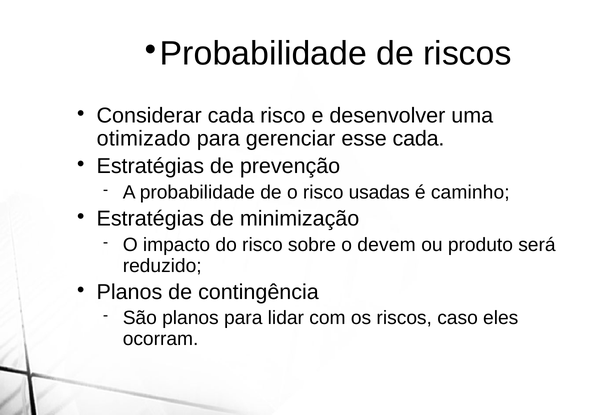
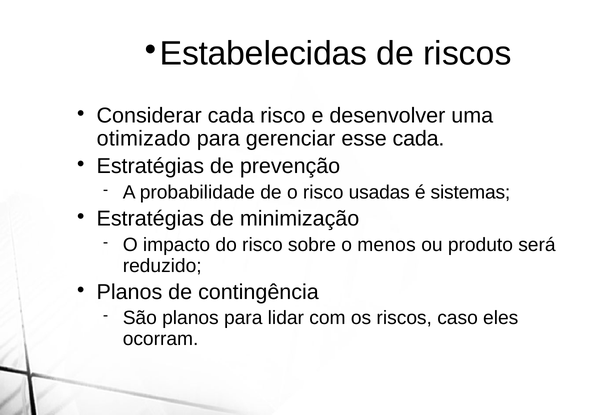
Probabilidade: Probabilidade -> Estabelecidas (264, 53)
caminho: caminho -> sistemas (470, 193)
devem: devem -> menos (387, 245)
